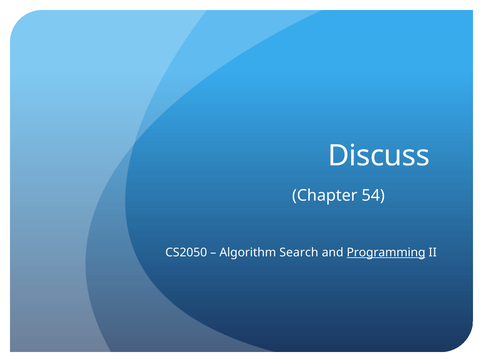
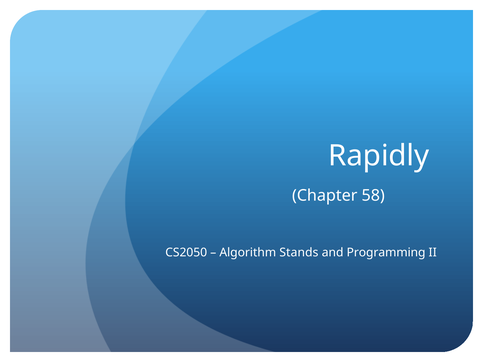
Discuss: Discuss -> Rapidly (379, 156)
54: 54 -> 58 (373, 196)
Search: Search -> Stands (299, 253)
Programming underline: present -> none (386, 253)
